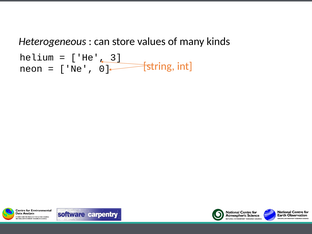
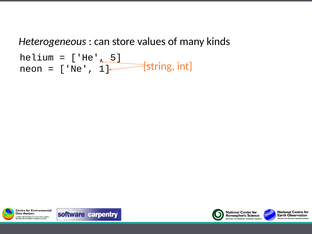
3: 3 -> 5 (116, 57)
0: 0 -> 1 (105, 69)
